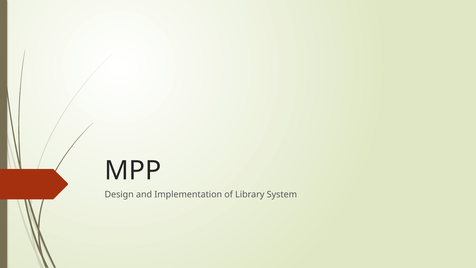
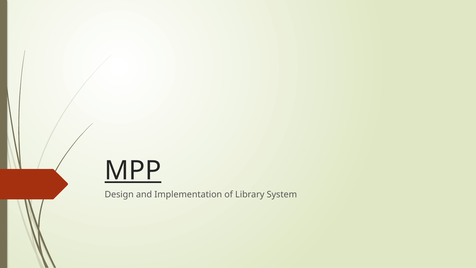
MPP underline: none -> present (133, 171)
